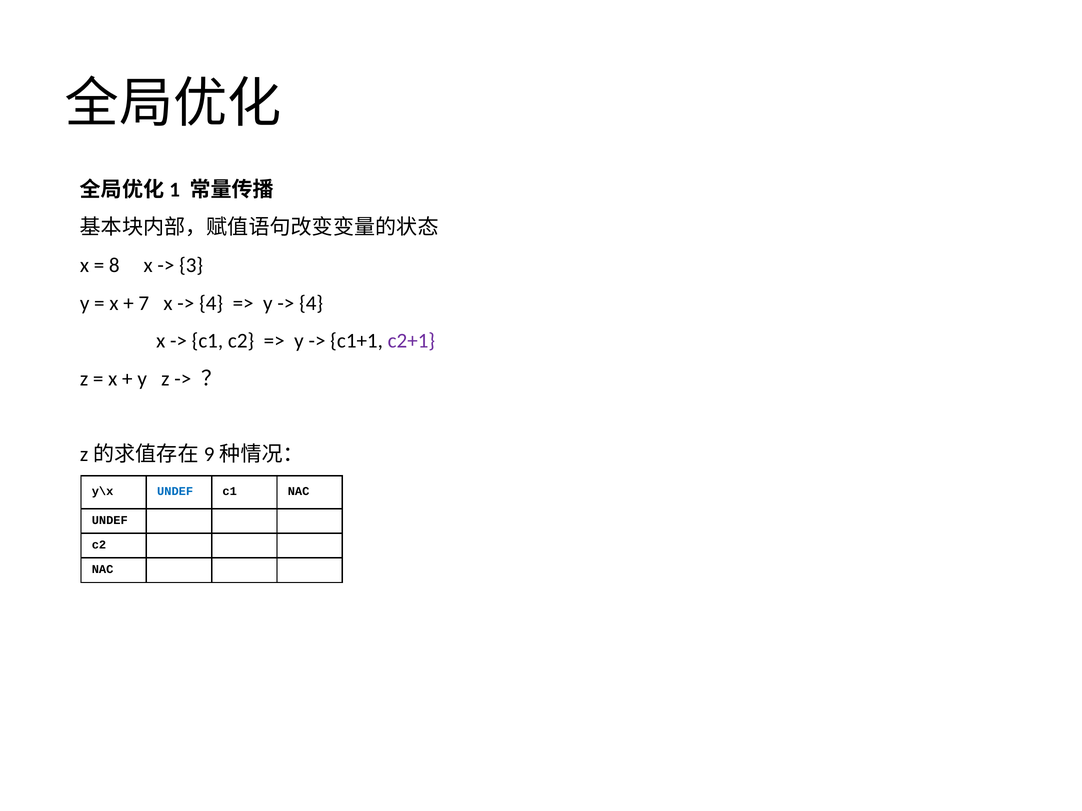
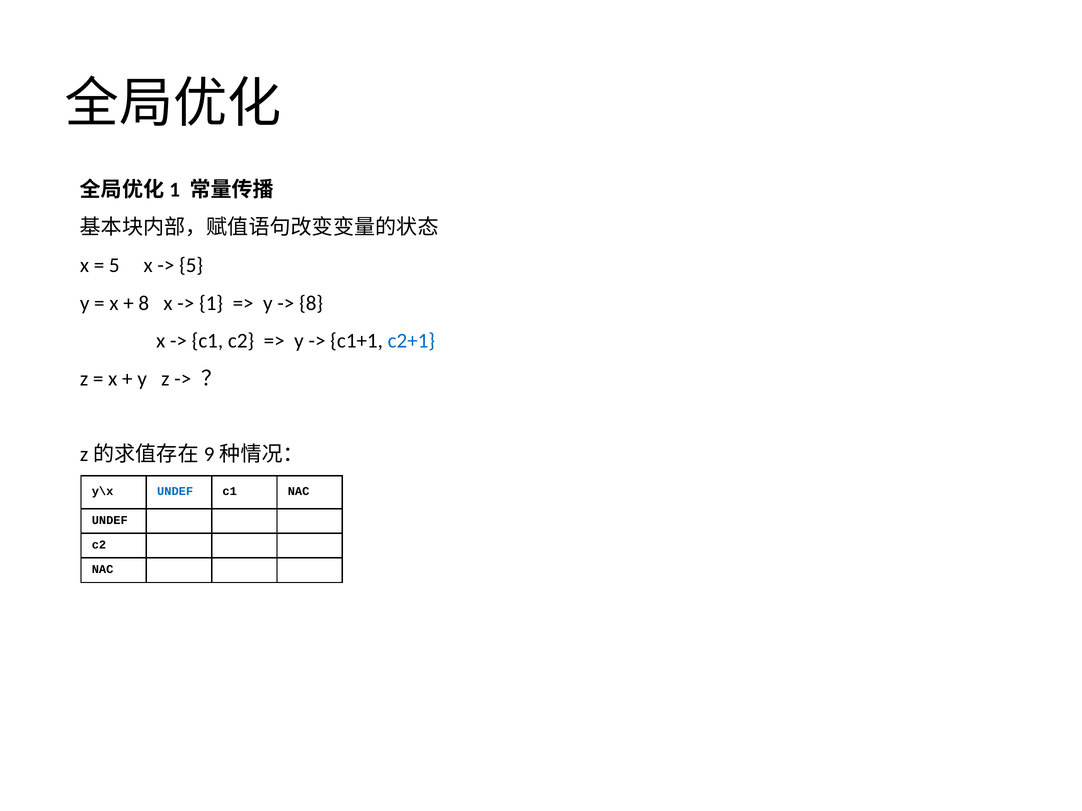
8: 8 -> 5 (114, 265)
3: 3 -> 5 (191, 265)
7: 7 -> 8 (144, 303)
4: 4 -> 1 (211, 303)
4: 4 -> 8 (311, 303)
c2+1 colour: purple -> blue (411, 341)
